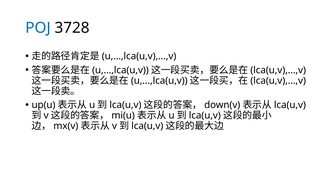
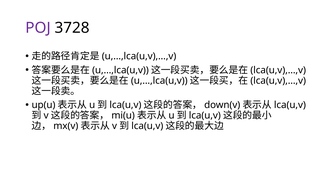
POJ colour: blue -> purple (38, 28)
